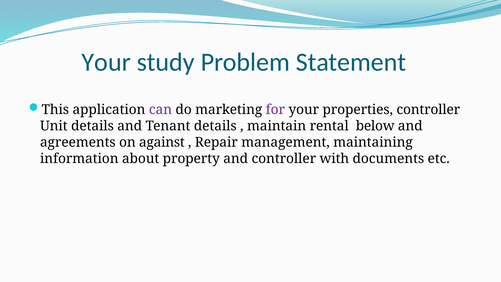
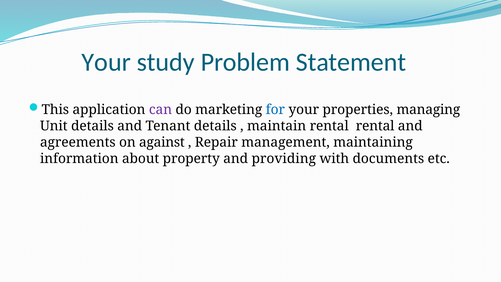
for colour: purple -> blue (275, 110)
properties controller: controller -> managing (428, 110)
rental below: below -> rental (375, 126)
and controller: controller -> providing (284, 158)
